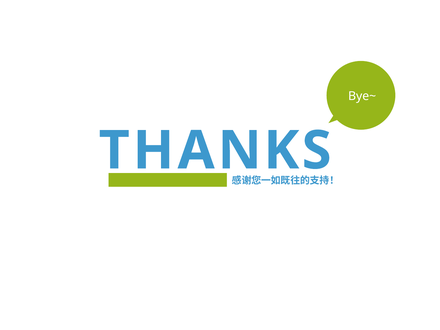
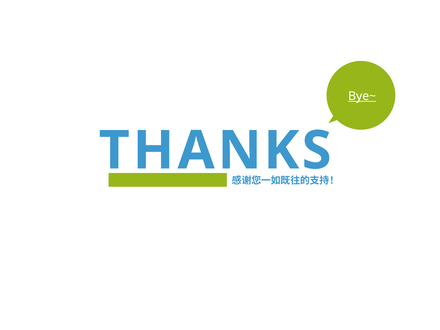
Bye~ underline: none -> present (362, 96)
